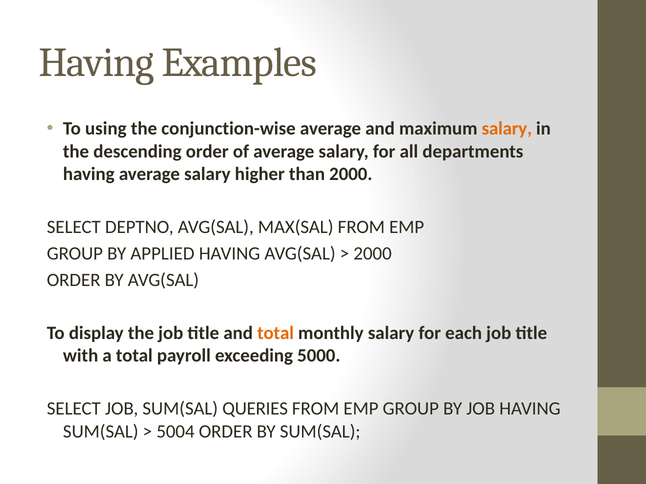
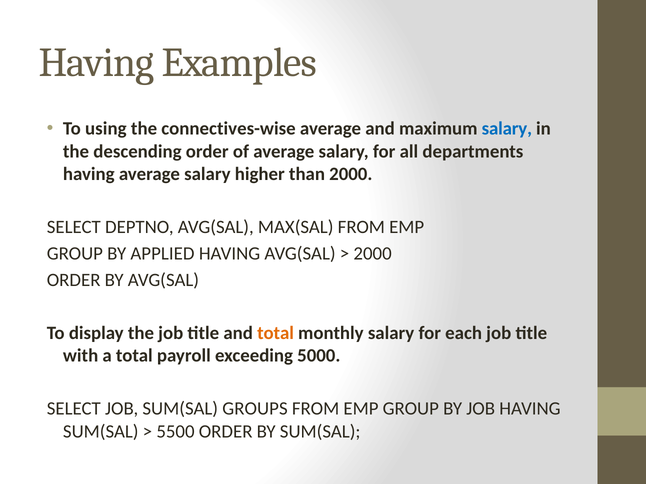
conjunction-wise: conjunction-wise -> connectives-wise (228, 129)
salary colour: orange -> blue (507, 129)
QUERIES: QUERIES -> GROUPS (255, 409)
5004: 5004 -> 5500 (175, 432)
